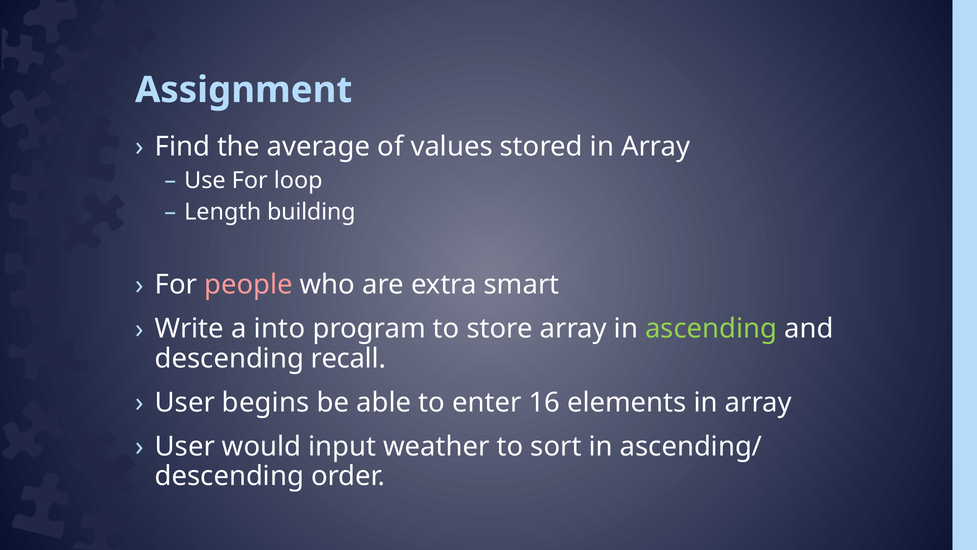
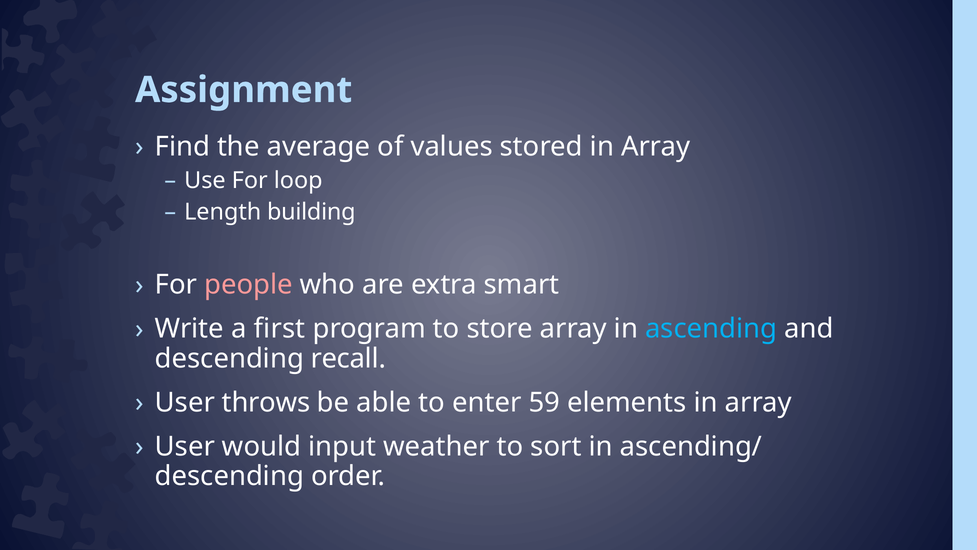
into: into -> first (279, 329)
ascending colour: light green -> light blue (711, 329)
begins: begins -> throws (266, 402)
16: 16 -> 59 (544, 402)
